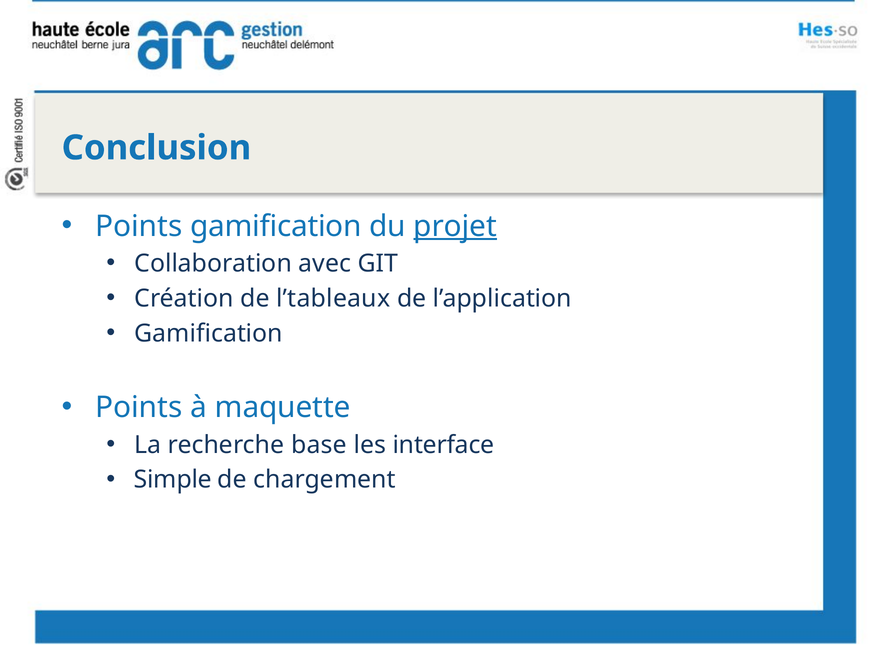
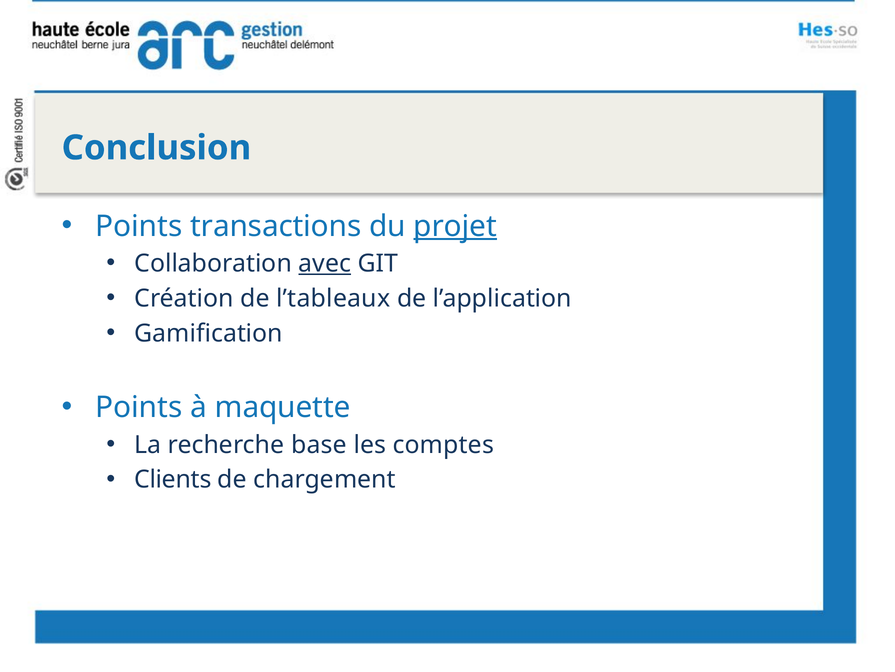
Points gamification: gamification -> transactions (276, 226)
avec underline: none -> present (325, 263)
interface: interface -> comptes (443, 444)
Simple: Simple -> Clients (173, 479)
